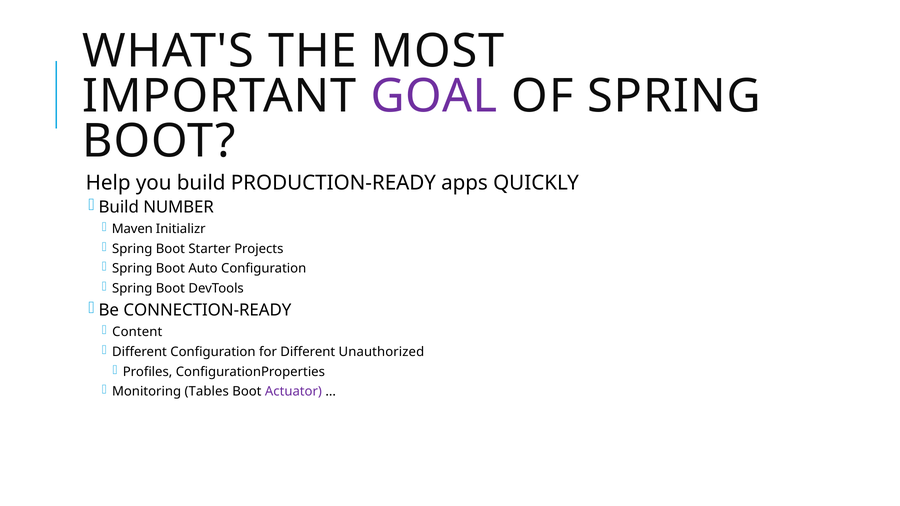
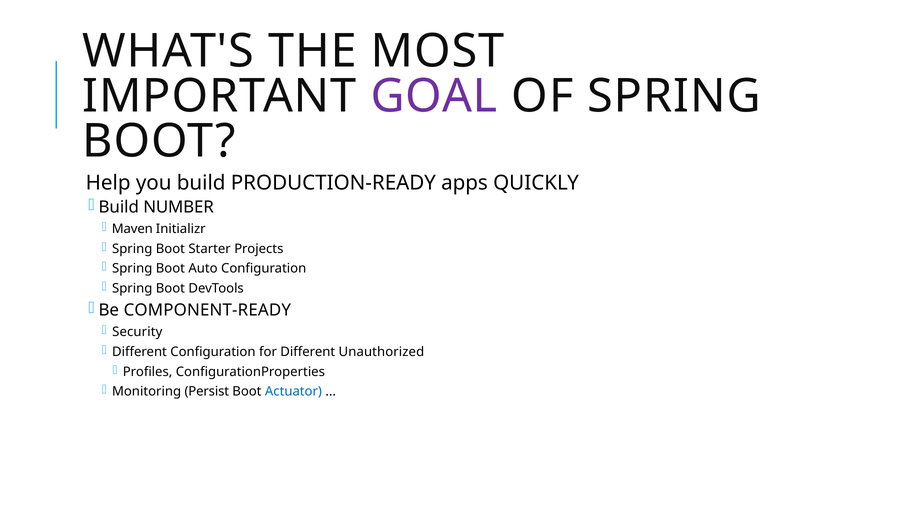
CONNECTION-READY: CONNECTION-READY -> COMPONENT-READY (207, 310)
Content: Content -> Security (137, 332)
Tables: Tables -> Persist (207, 392)
Actuator colour: purple -> blue (293, 392)
